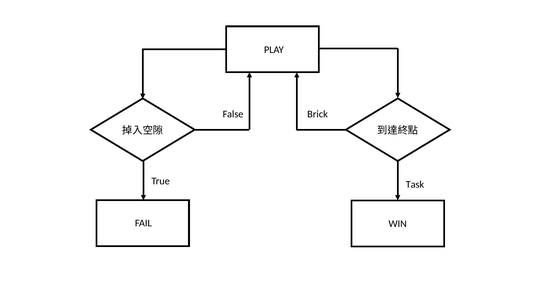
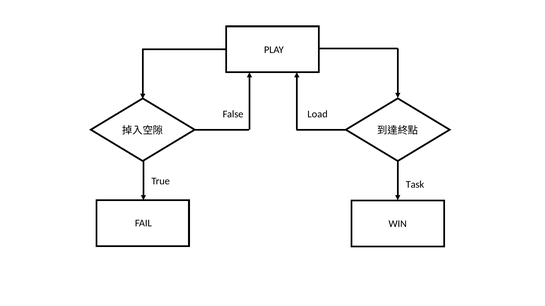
Brick: Brick -> Load (318, 114)
